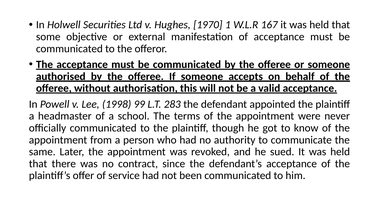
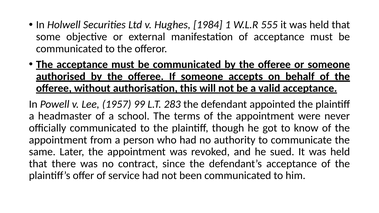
1970: 1970 -> 1984 (208, 25)
167: 167 -> 555 (269, 25)
1998: 1998 -> 1957 (117, 104)
